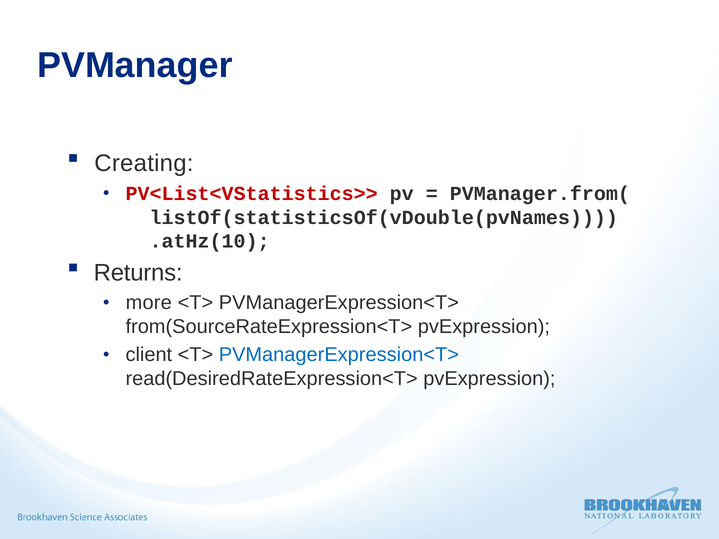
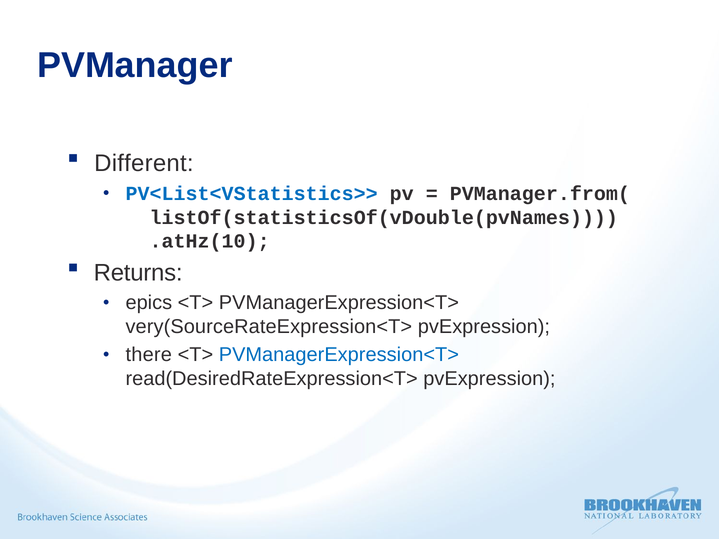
Creating: Creating -> Different (144, 163)
PV<List<VStatistics>> colour: red -> blue (252, 194)
more: more -> epics (149, 303)
from(SourceRateExpression<T>: from(SourceRateExpression<T> -> very(SourceRateExpression<T> (269, 327)
client: client -> there (149, 355)
